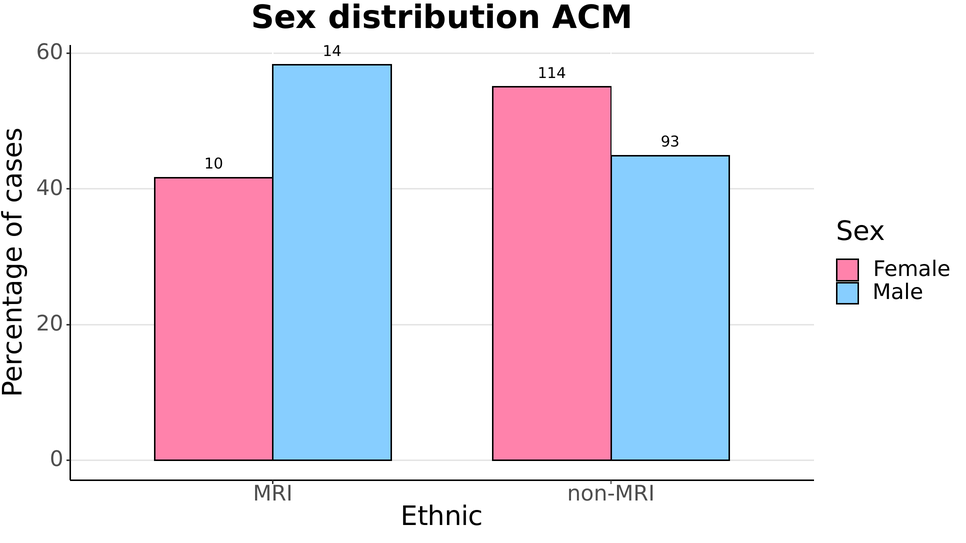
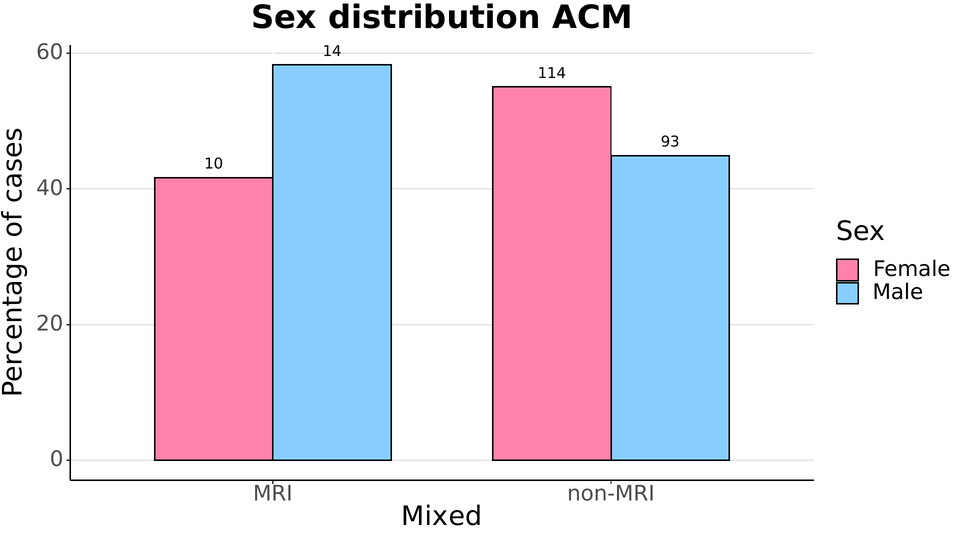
Ethnic: Ethnic -> Mixed (442, 517)
